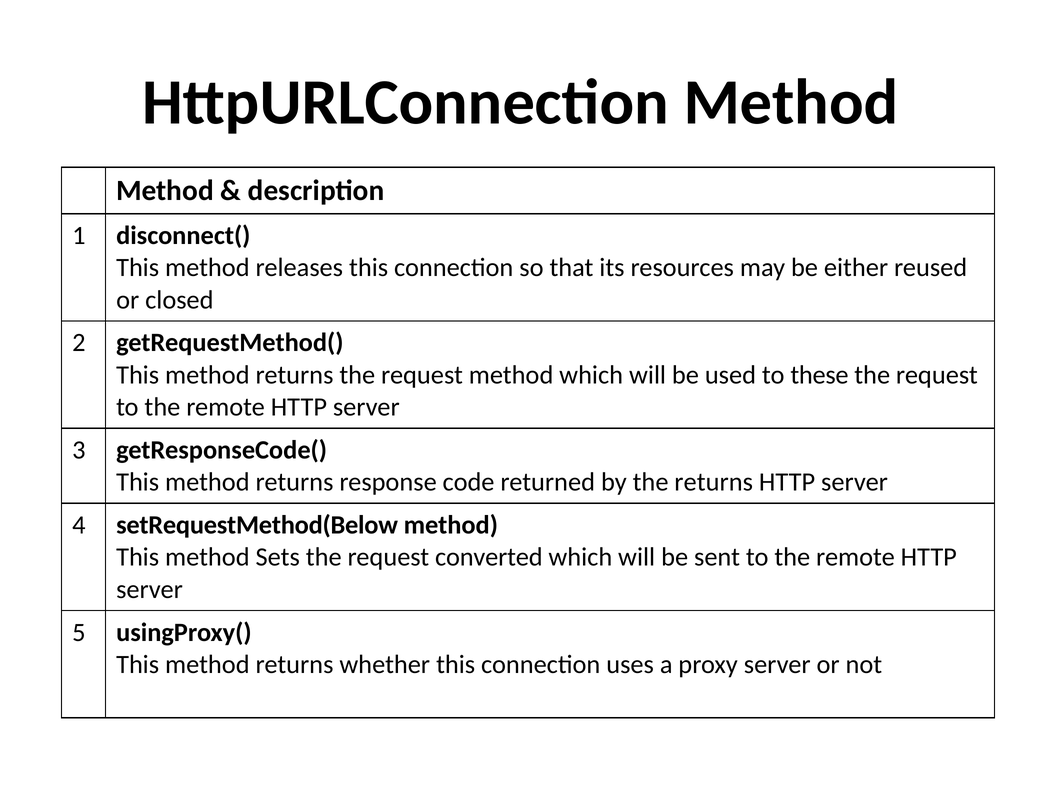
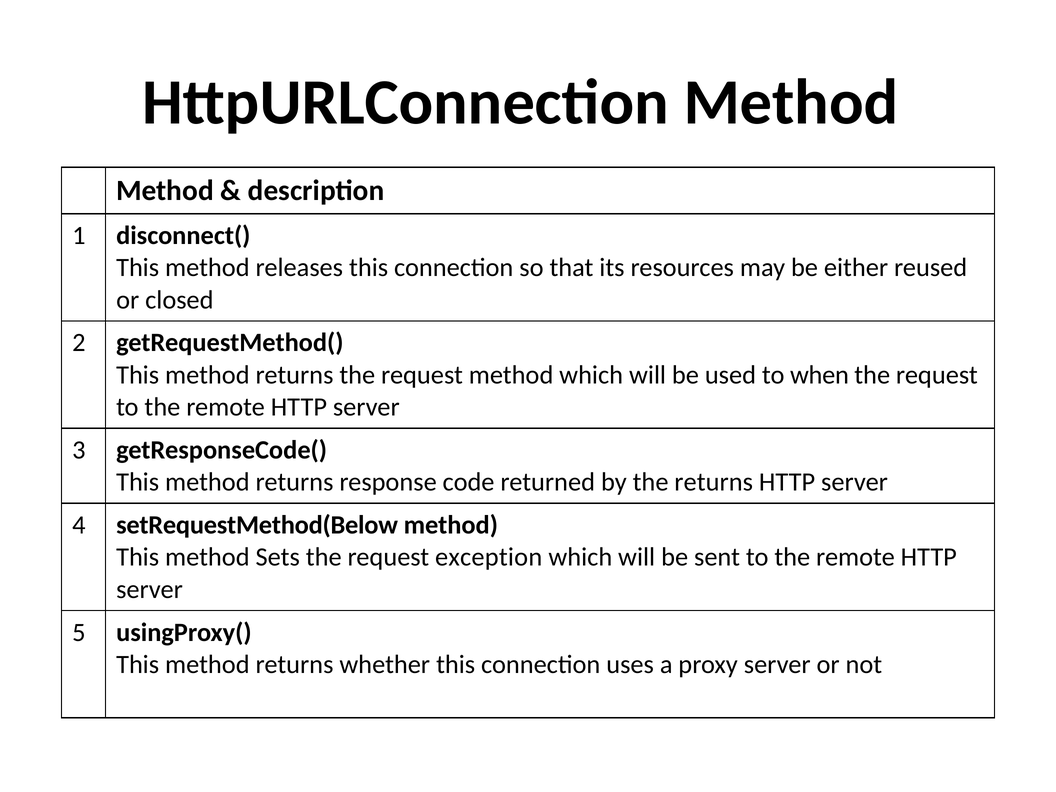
these: these -> when (819, 375)
converted: converted -> exception (489, 557)
